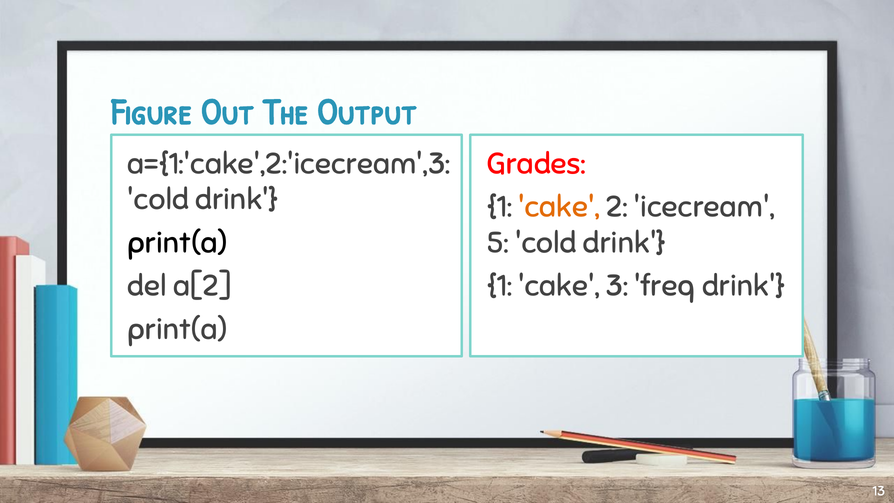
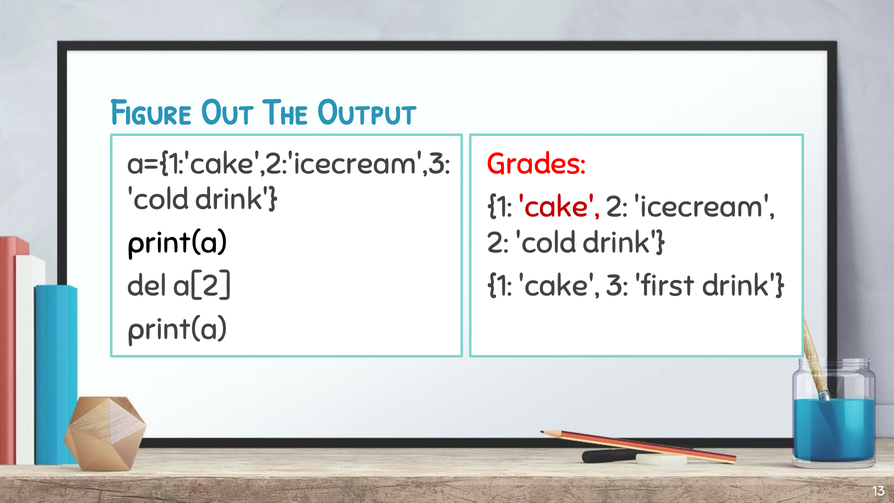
cake colour: orange -> red (559, 207)
5: 5 -> 2 (498, 243)
freq: freq -> first (665, 286)
